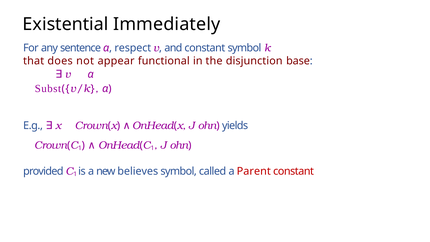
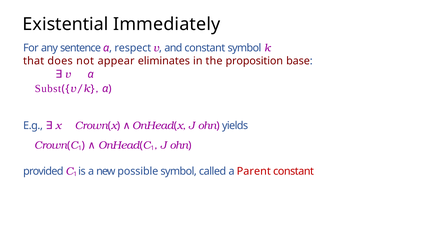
functional: functional -> eliminates (164, 61)
disjunction: disjunction -> proposition (254, 61)
believes: believes -> possible (138, 171)
